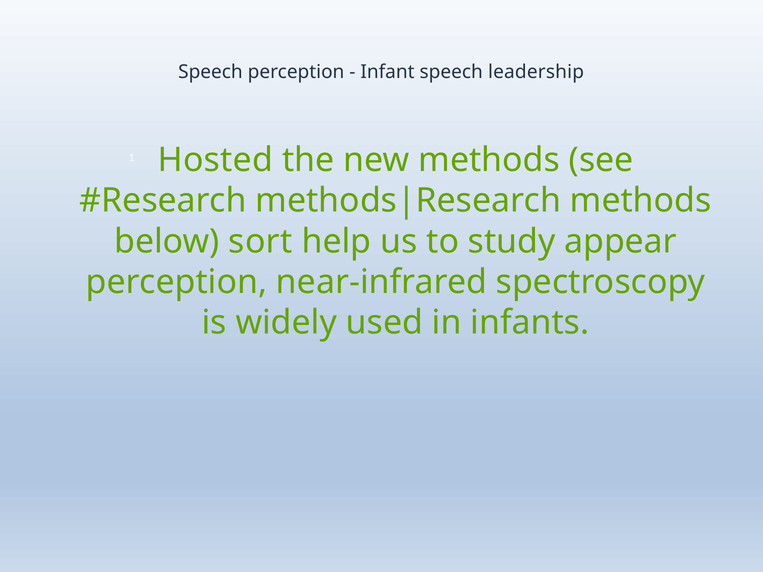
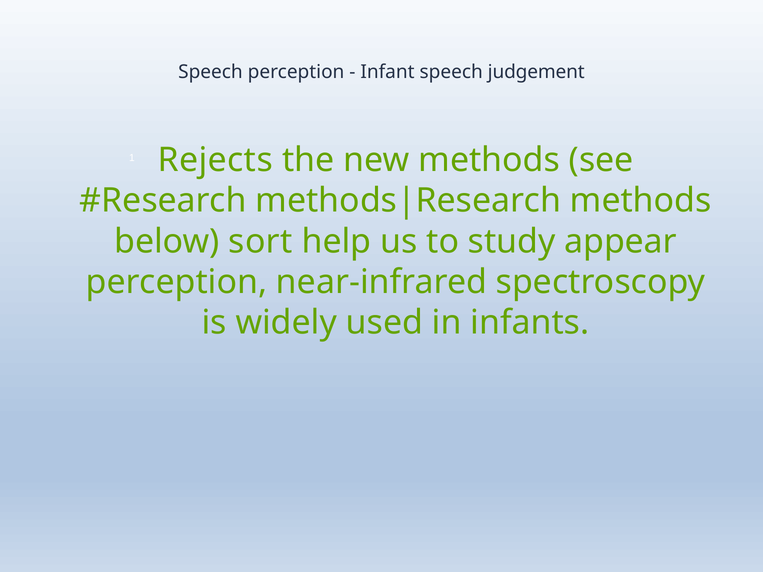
leadership: leadership -> judgement (536, 72)
Hosted: Hosted -> Rejects (215, 160)
